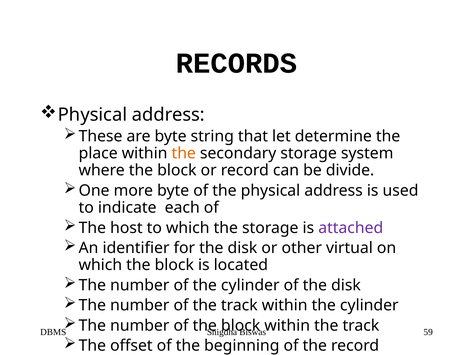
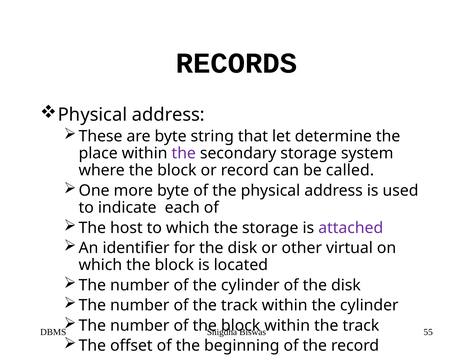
the colour: orange -> purple (184, 153)
divide: divide -> called (350, 170)
59: 59 -> 55 (428, 332)
